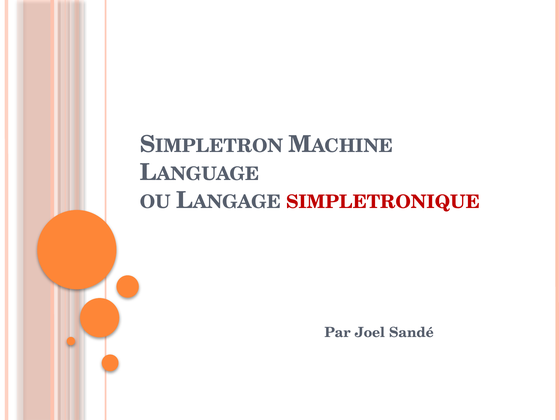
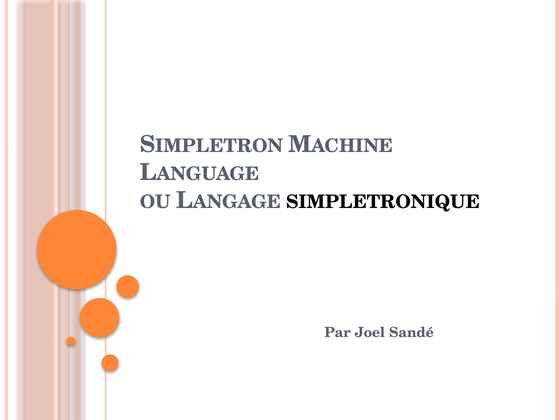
SIMPLETRONIQUE colour: red -> black (383, 202)
